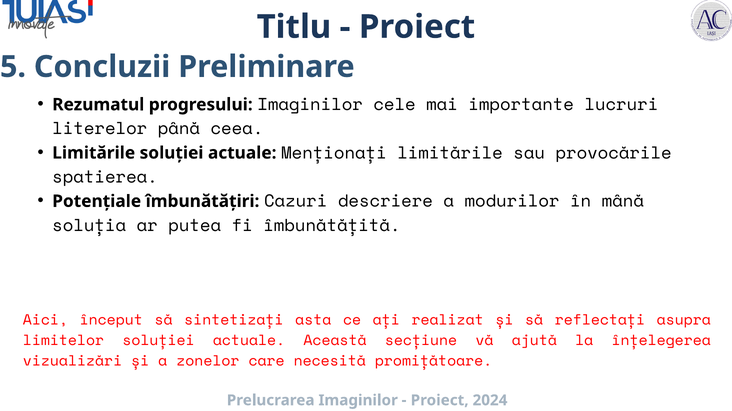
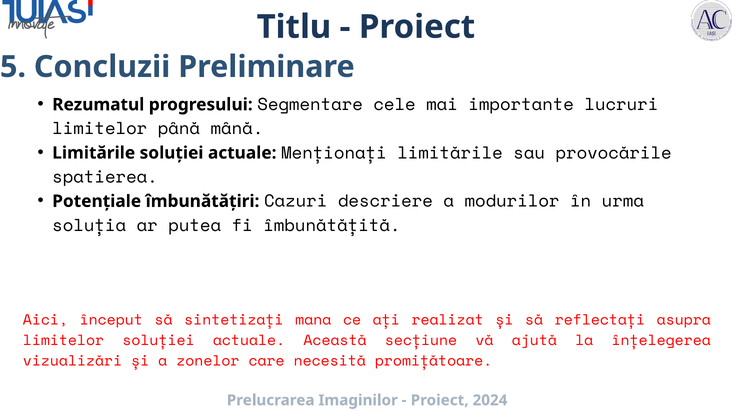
progresului Imaginilor: Imaginilor -> Segmentare (310, 105)
literelor: literelor -> limitelor (100, 129)
ceea: ceea -> mână (237, 129)
mână: mână -> urma (623, 202)
asta: asta -> mana (313, 320)
